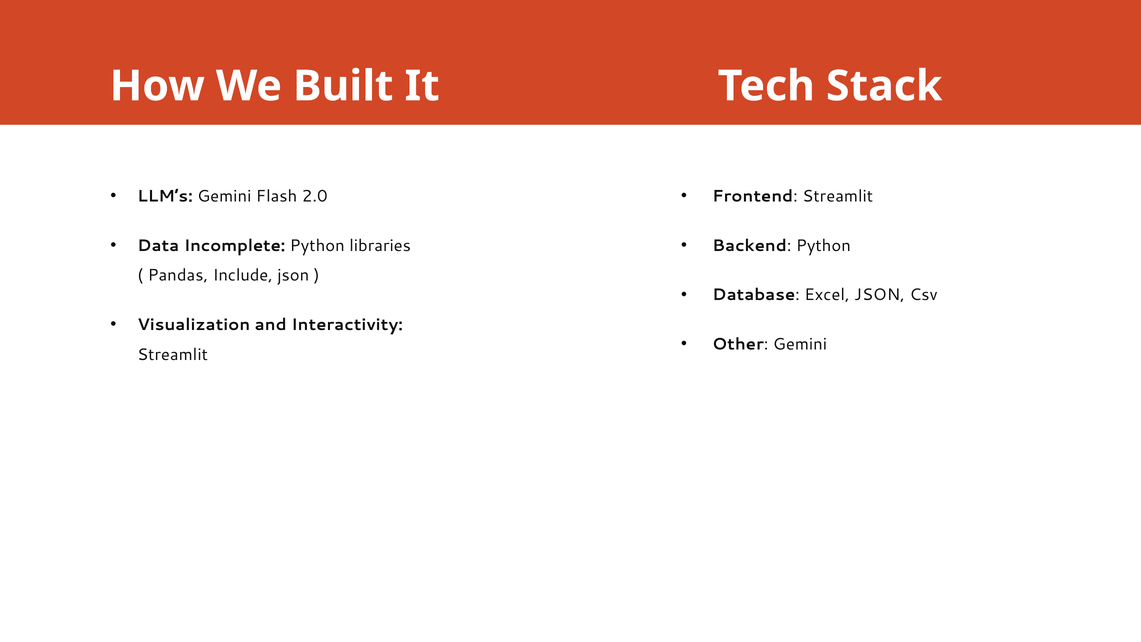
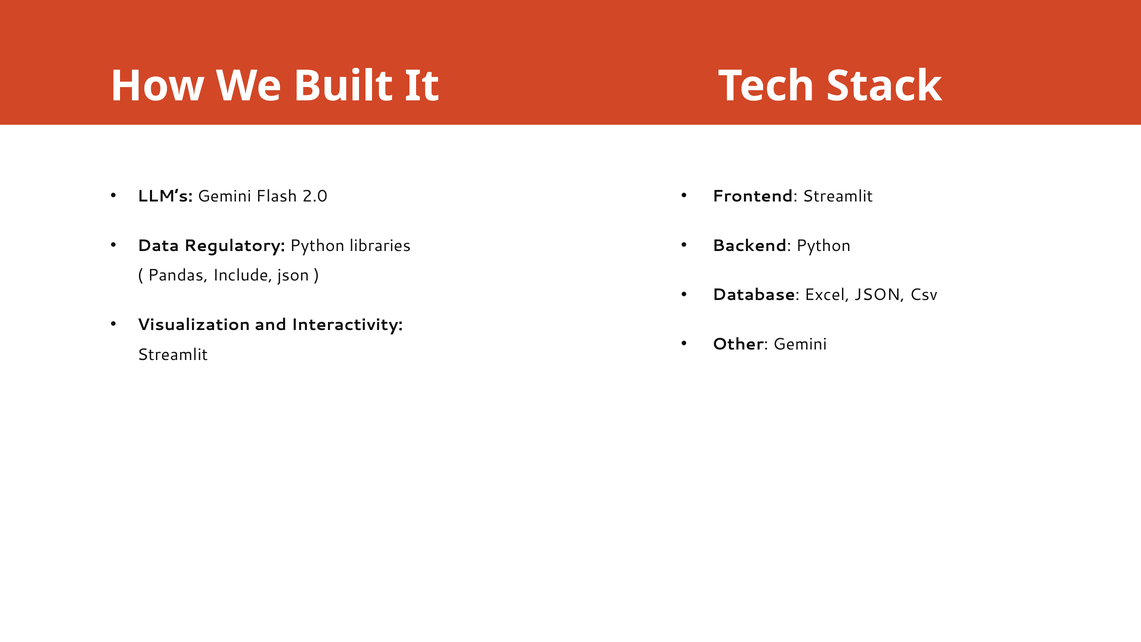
Incomplete: Incomplete -> Regulatory (234, 245)
